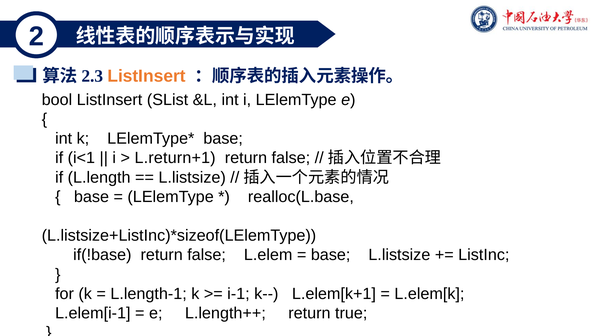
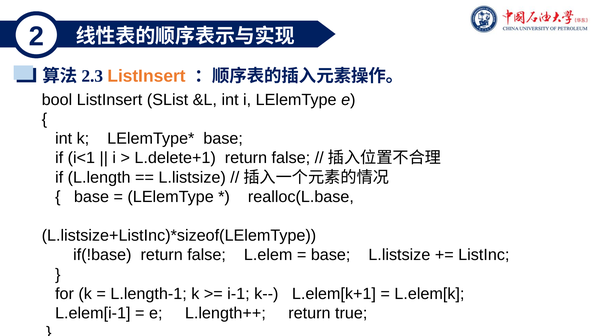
L.return+1: L.return+1 -> L.delete+1 (175, 158)
